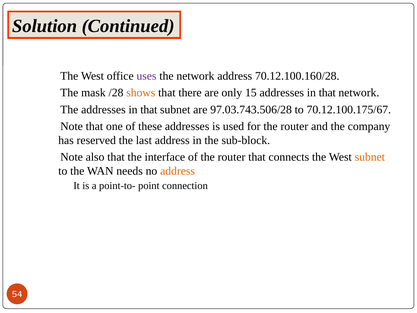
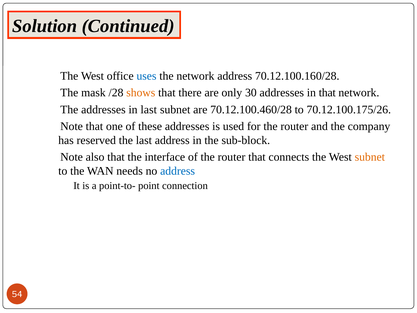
uses colour: purple -> blue (146, 76)
15: 15 -> 30 (251, 93)
that: that -> last (149, 109)
97.03.743.506/28: 97.03.743.506/28 -> 70.12.100.460/28 (251, 109)
70.12.100.175/67: 70.12.100.175/67 -> 70.12.100.175/26 (349, 109)
address colour: orange -> blue (178, 171)
